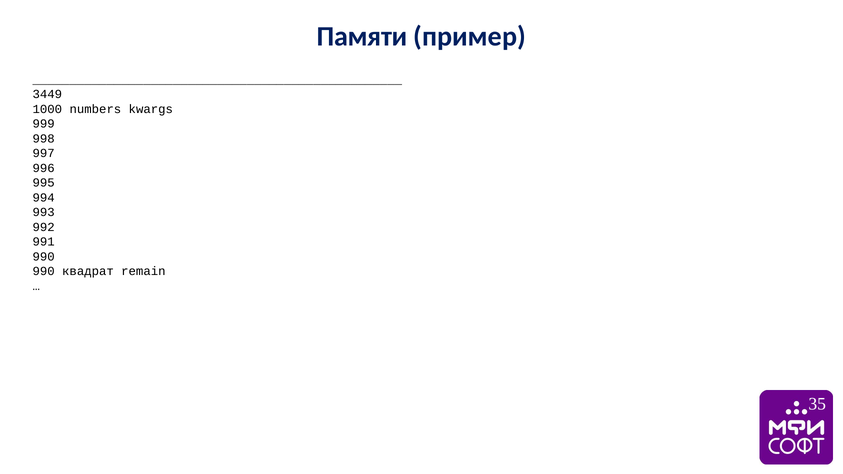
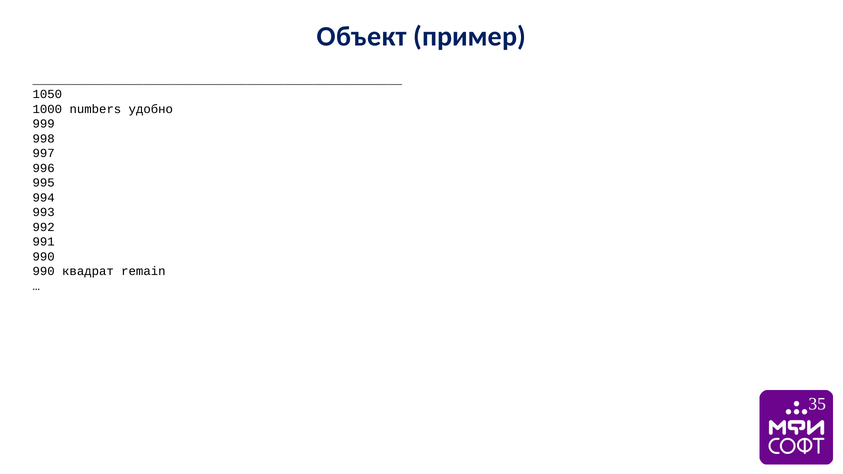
Памяти: Памяти -> Объект (362, 36)
3449: 3449 -> 1050 (47, 94)
kwargs: kwargs -> удобно (151, 109)
